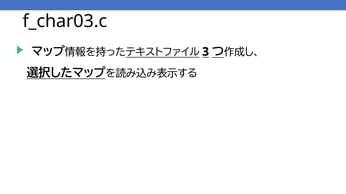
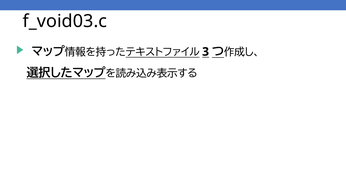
f_char03.c: f_char03.c -> f_void03.c (65, 21)
